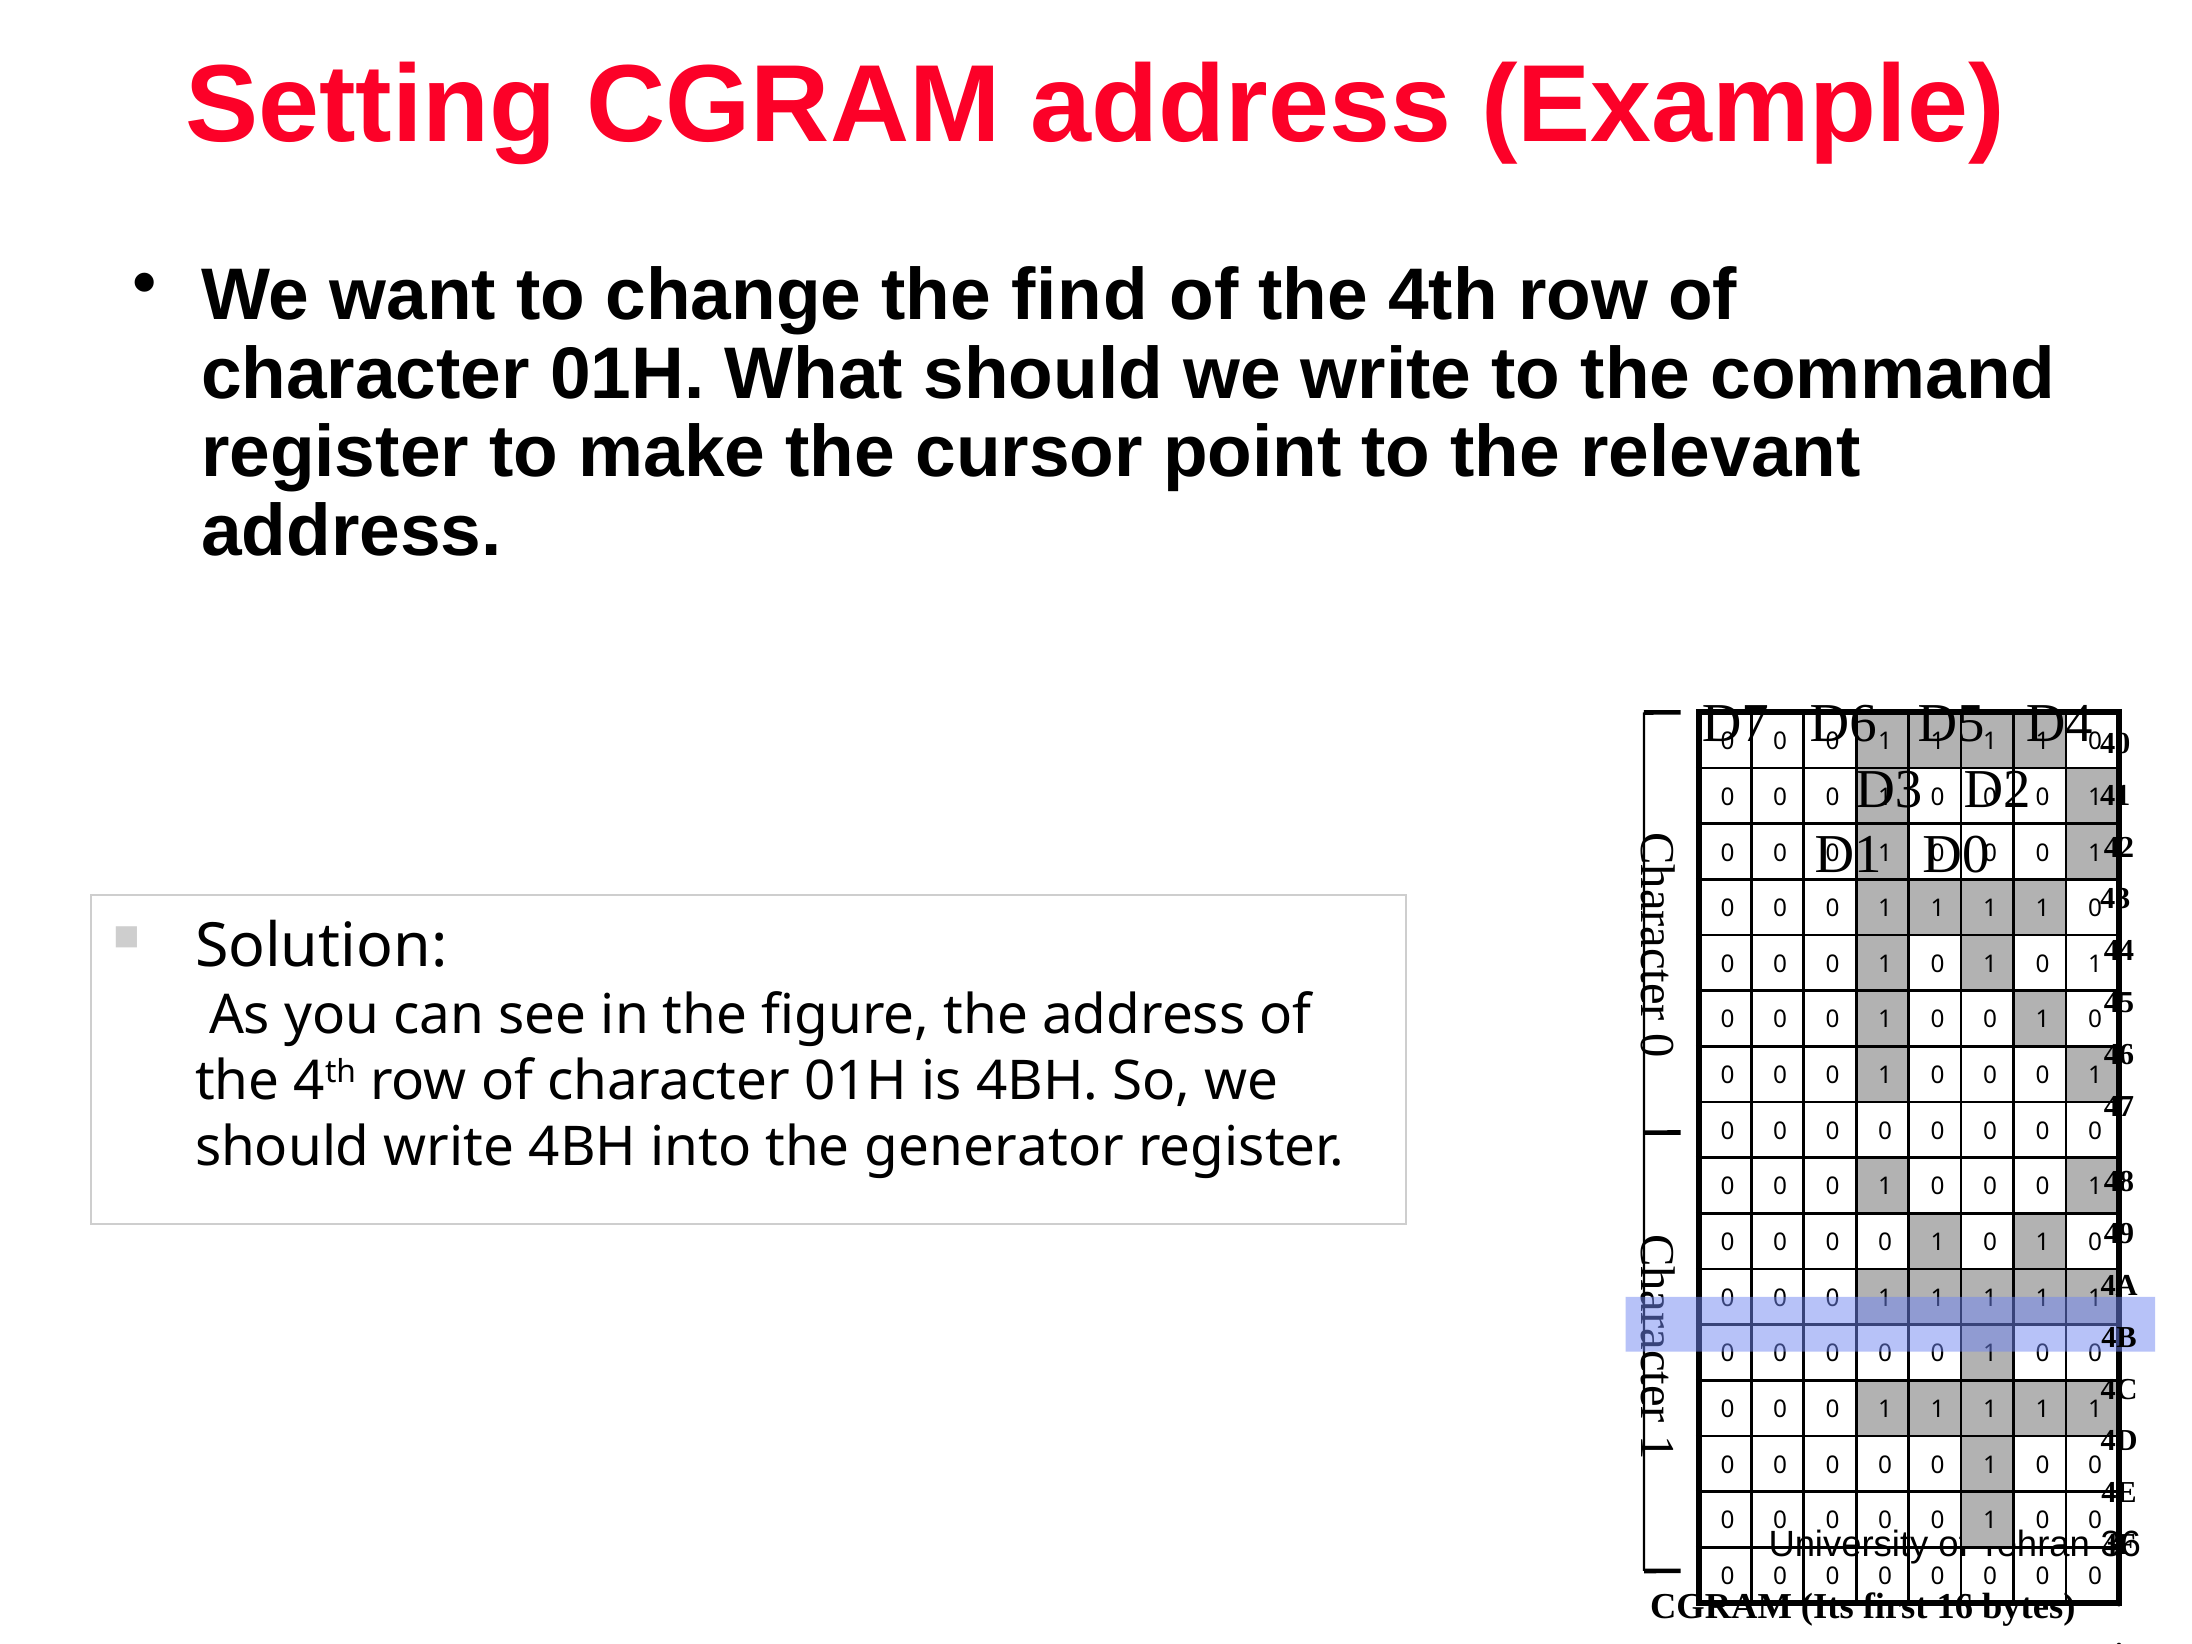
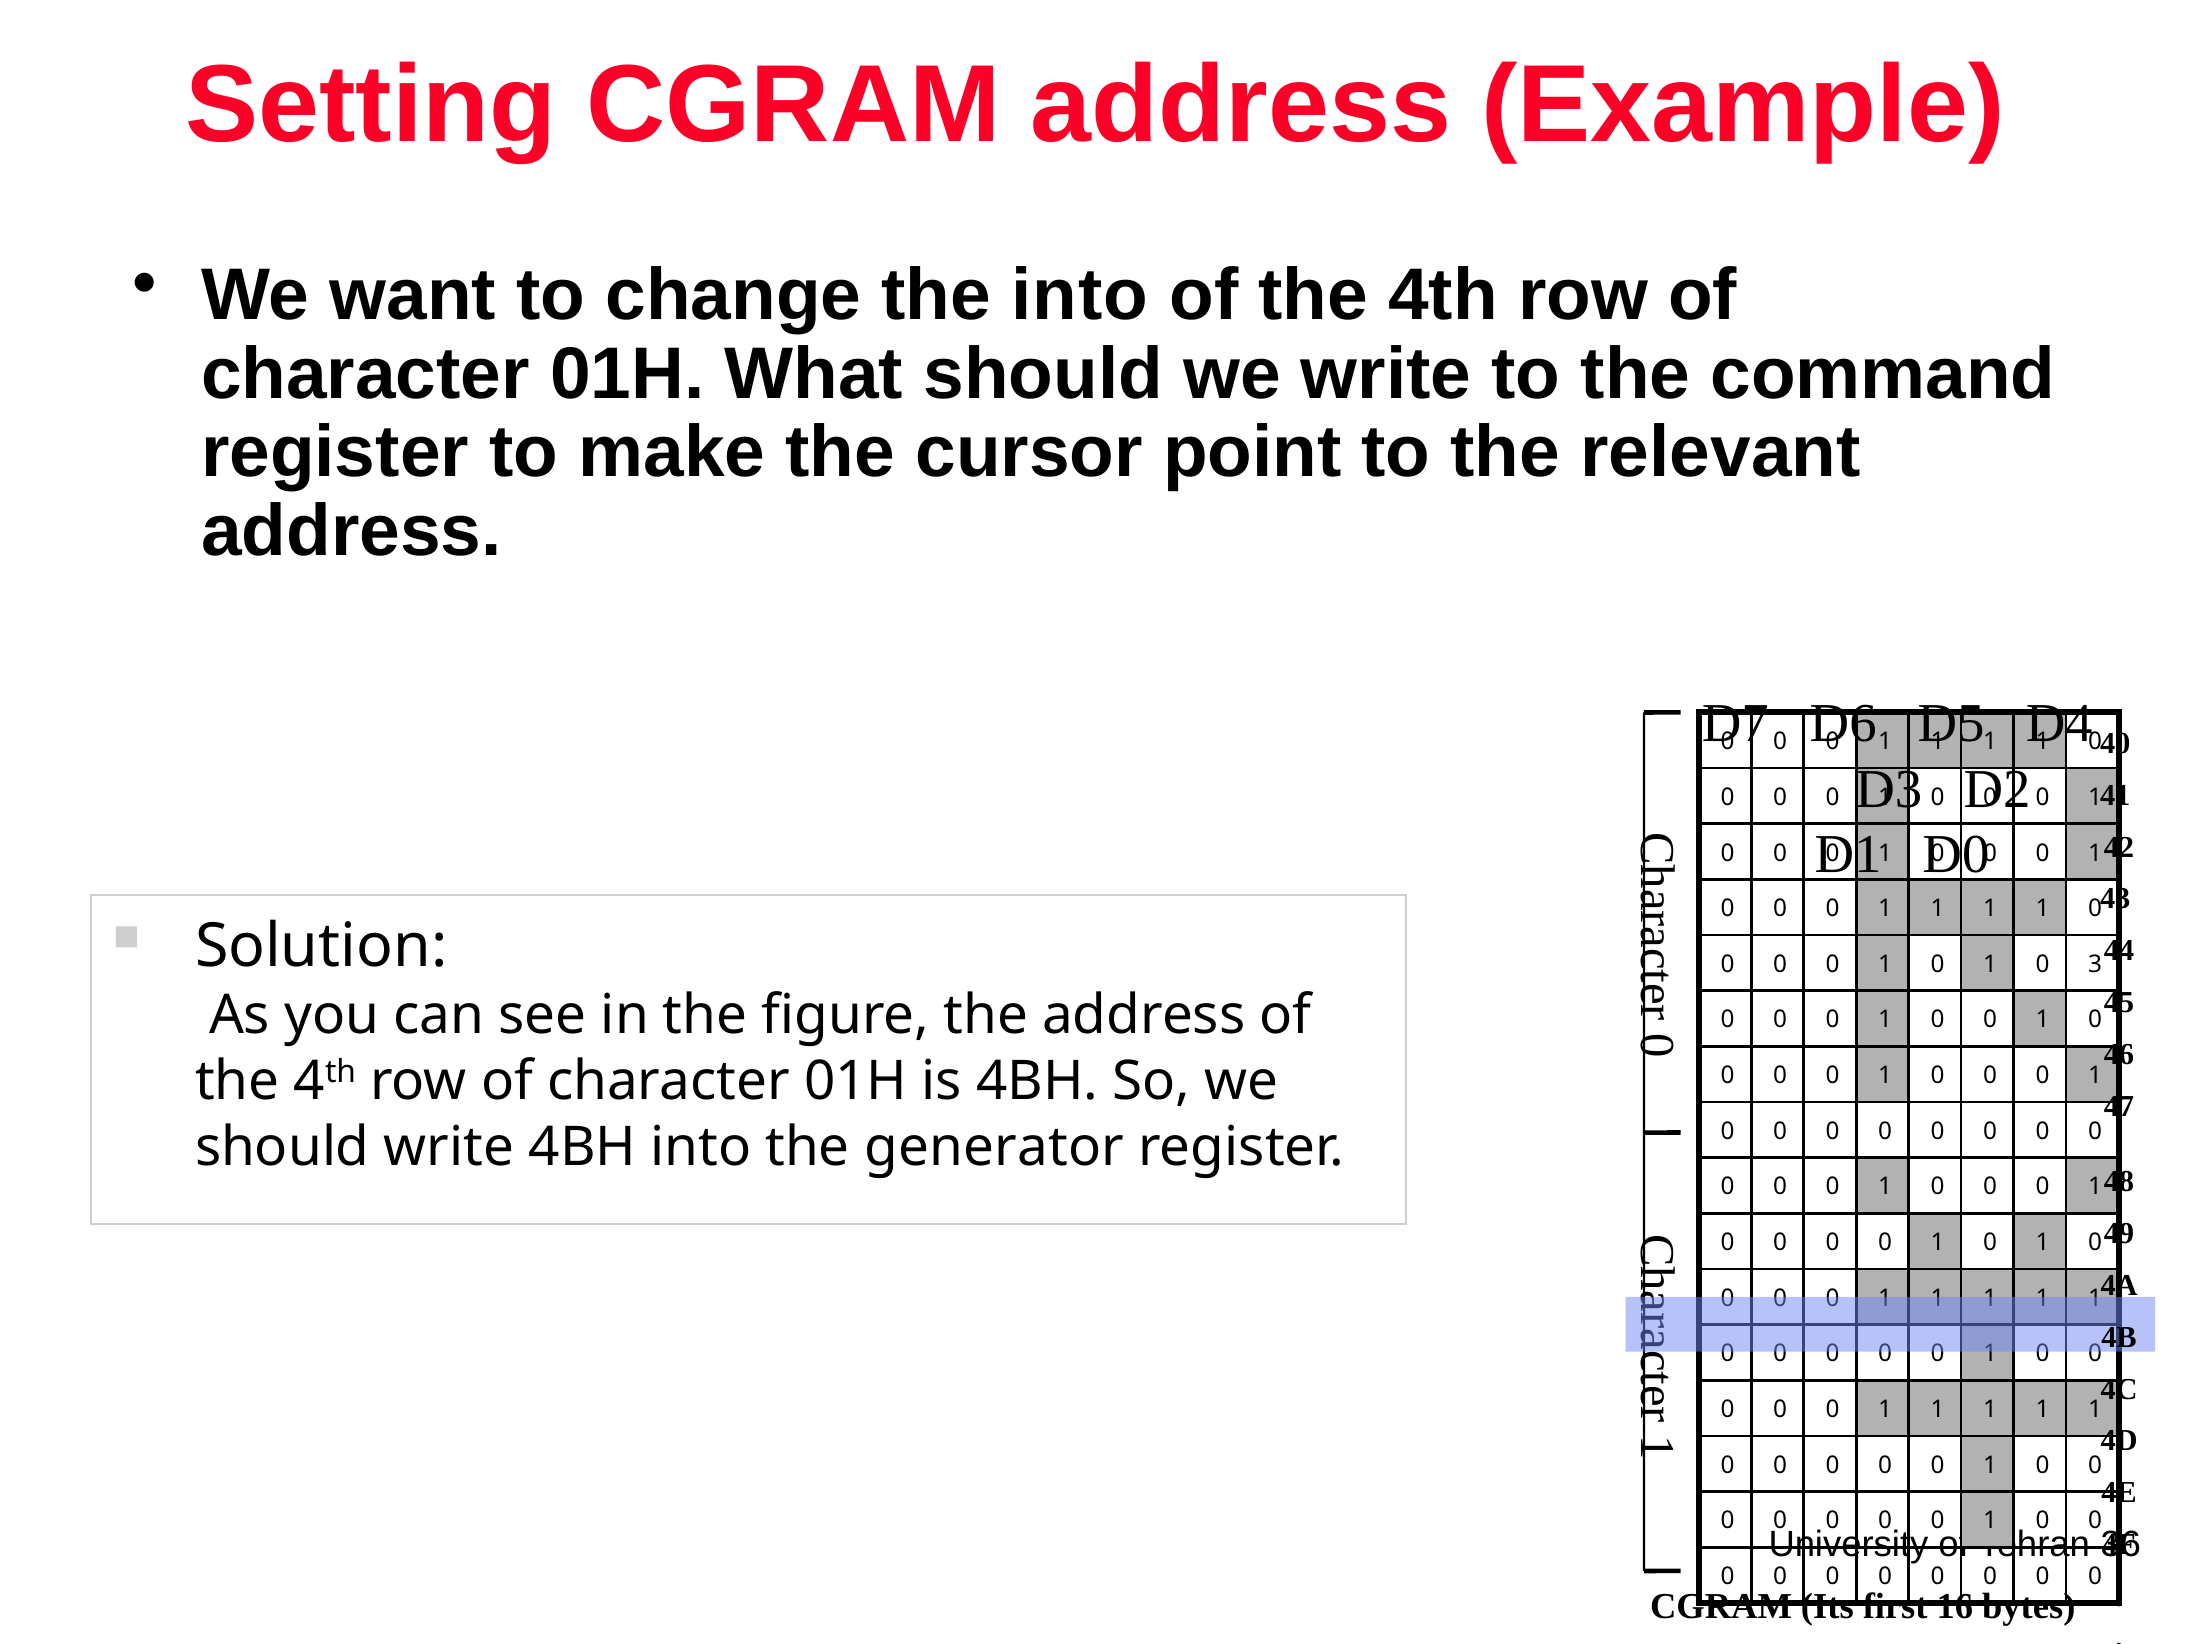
the find: find -> into (1080, 295)
1: 1 -> 3 (2095, 964)
